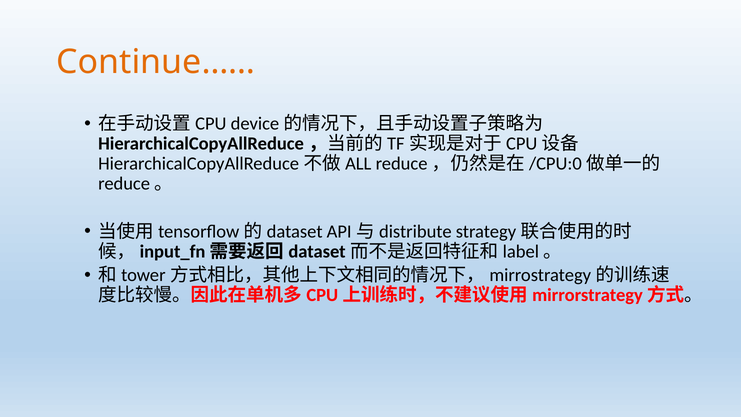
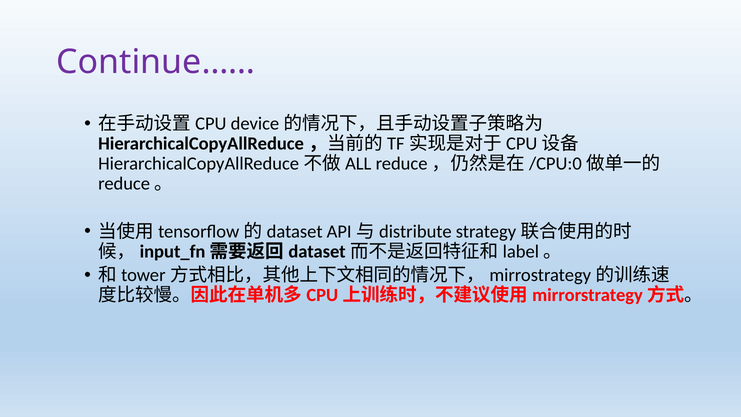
Continue…… colour: orange -> purple (156, 62)
